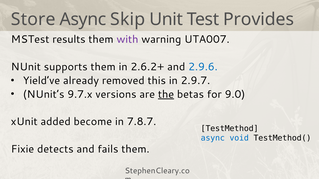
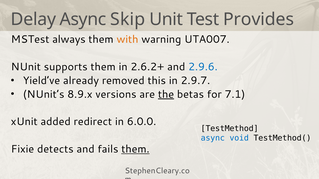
Store: Store -> Delay (33, 19)
results: results -> always (69, 39)
with colour: purple -> orange (127, 39)
9.7.x: 9.7.x -> 8.9.x (80, 94)
9.0: 9.0 -> 7.1 (235, 94)
become: become -> redirect (93, 122)
7.8.7: 7.8.7 -> 6.0.0 (142, 122)
them underline: none -> present (135, 149)
